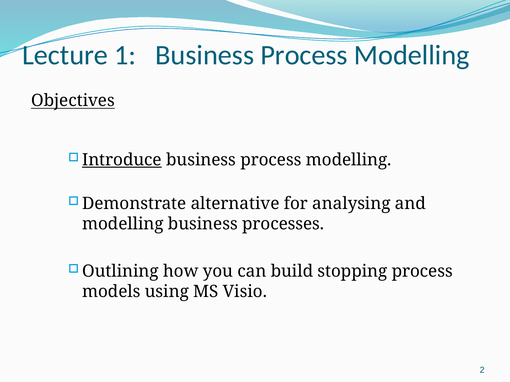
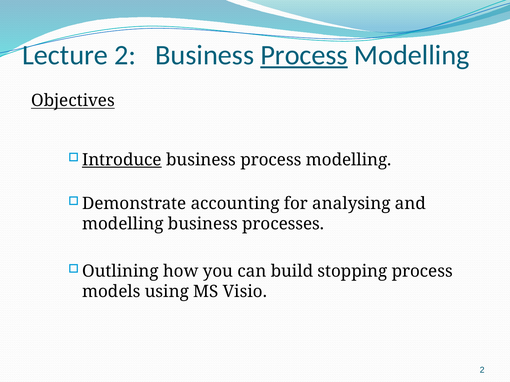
Lecture 1: 1 -> 2 (125, 55)
Process underline: none -> present (304, 55)
alternative: alternative -> accounting (235, 204)
